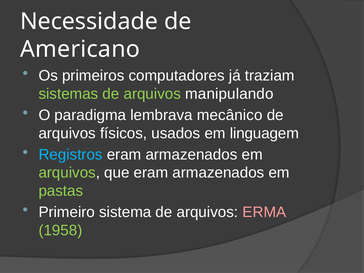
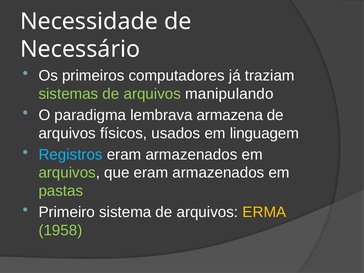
Americano: Americano -> Necessário (80, 49)
mecânico: mecânico -> armazena (230, 115)
ERMA colour: pink -> yellow (264, 212)
